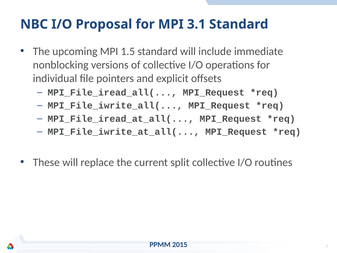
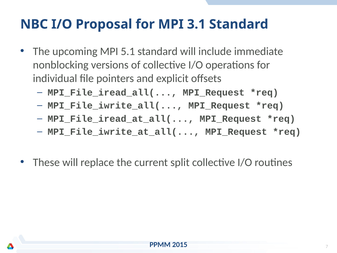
1.5: 1.5 -> 5.1 (128, 51)
